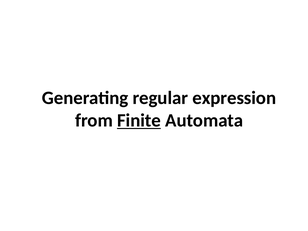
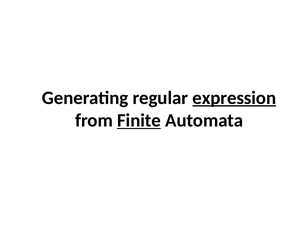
expression underline: none -> present (234, 98)
